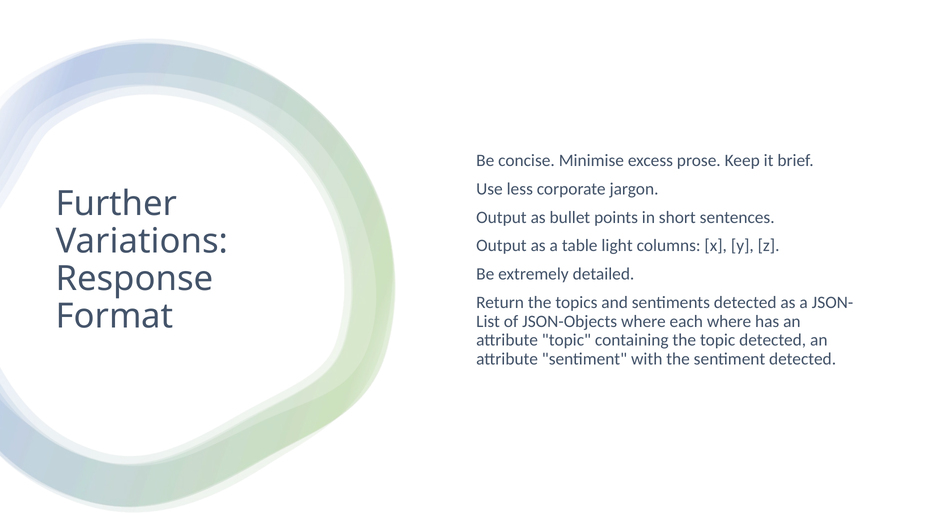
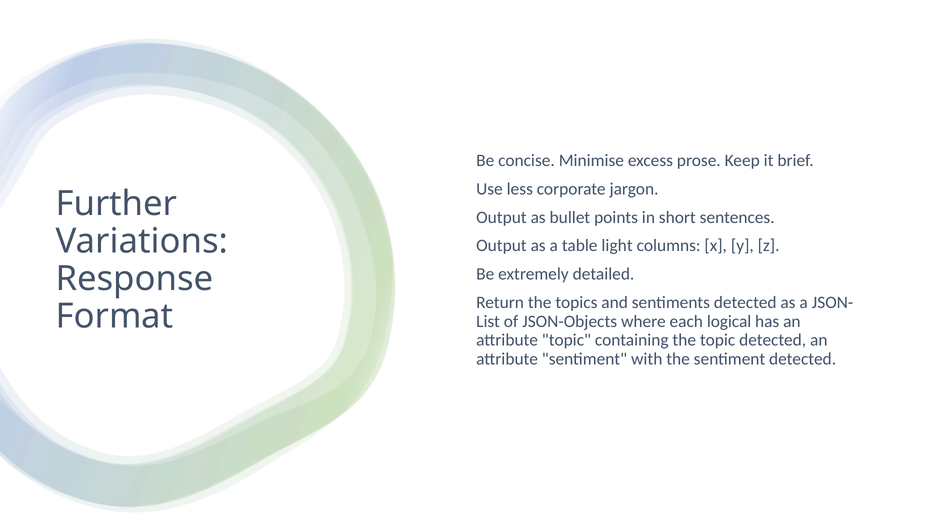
each where: where -> logical (729, 322)
